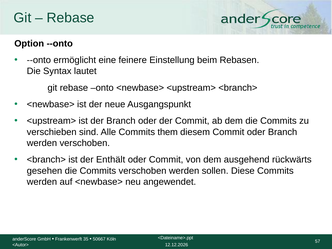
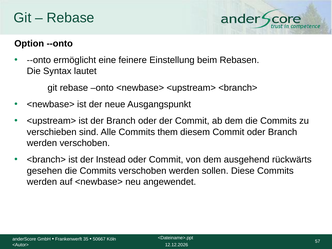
Enthält: Enthält -> Instead (111, 160)
